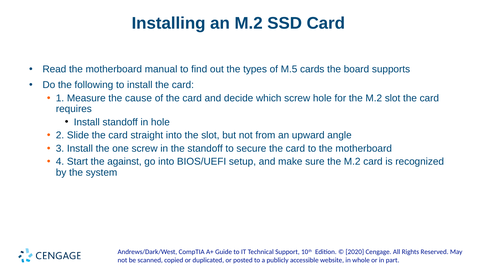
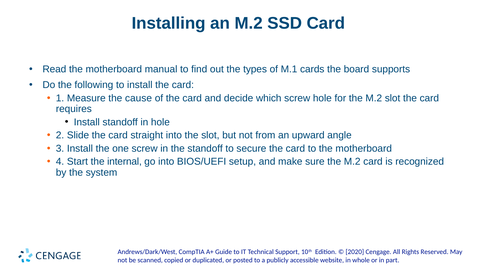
M.5: M.5 -> M.1 (289, 69)
against: against -> internal (124, 162)
